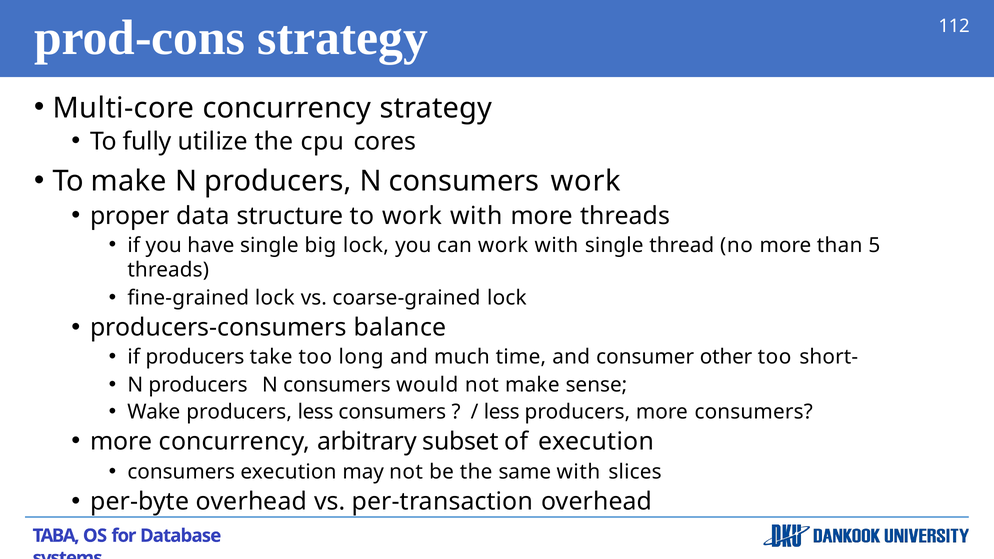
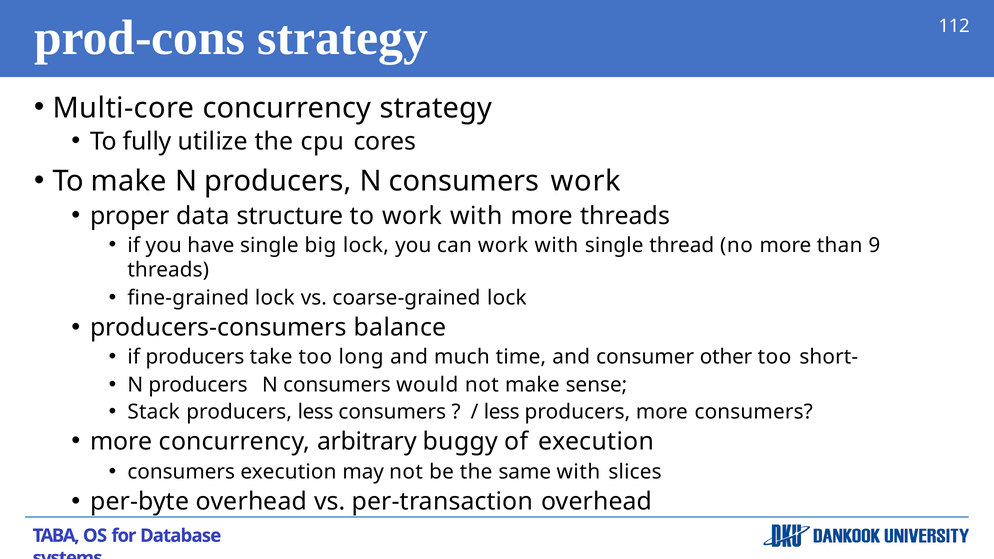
5: 5 -> 9 (874, 245)
Wake: Wake -> Stack (154, 412)
subset: subset -> buggy (460, 442)
